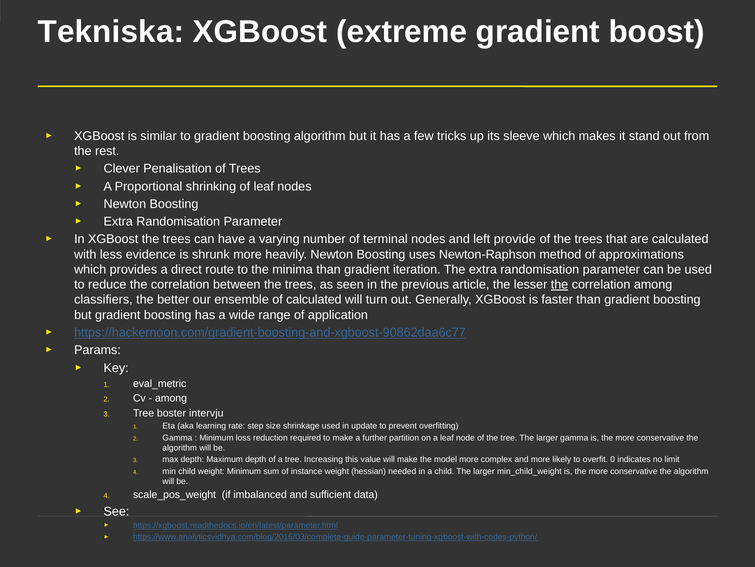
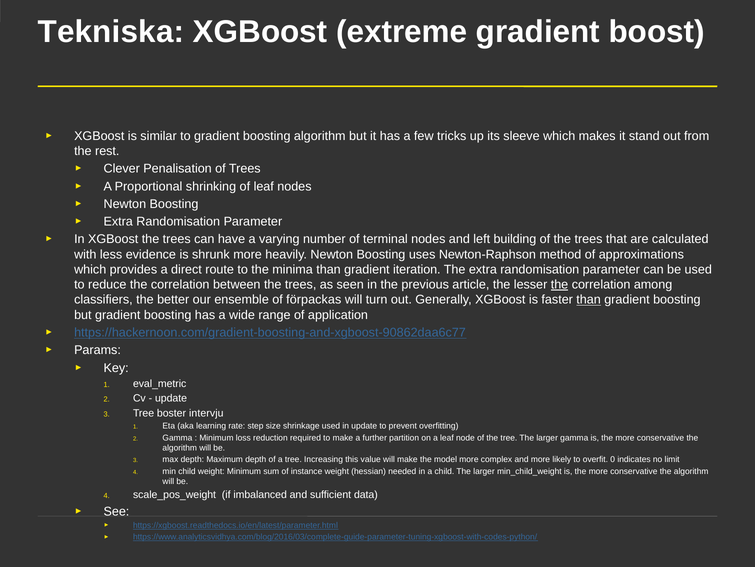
provide: provide -> building (515, 239)
of calculated: calculated -> förpackas (314, 299)
than underline: none -> present (589, 299)
among: among -> update (171, 398)
